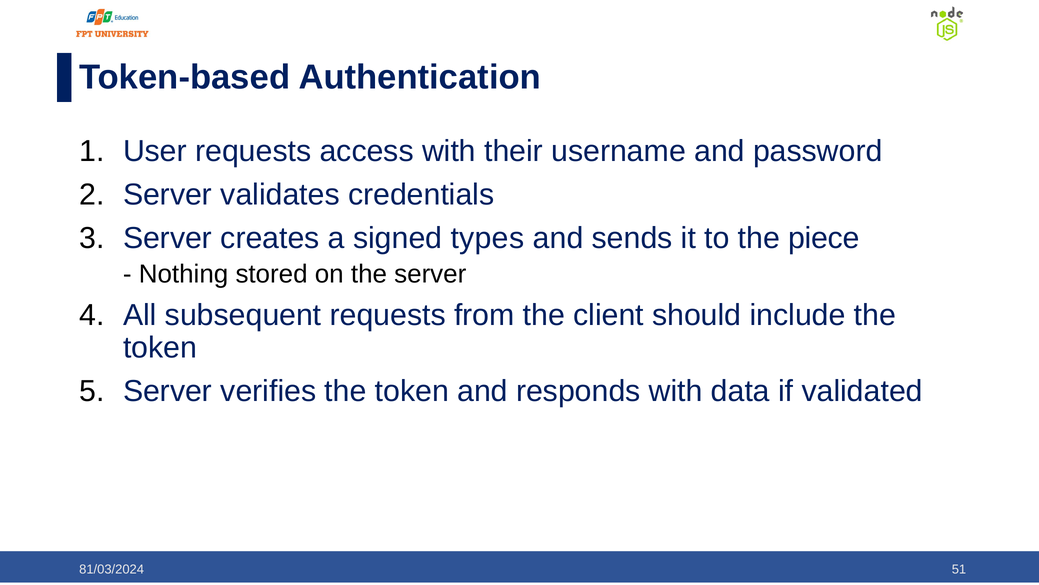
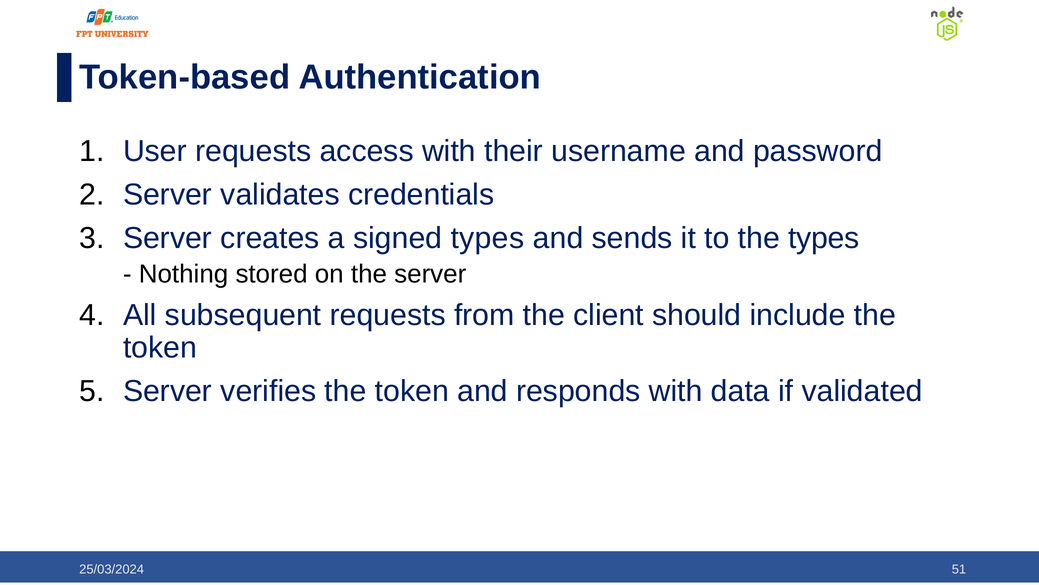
the piece: piece -> types (824, 238)
81/03/2024: 81/03/2024 -> 25/03/2024 (112, 569)
